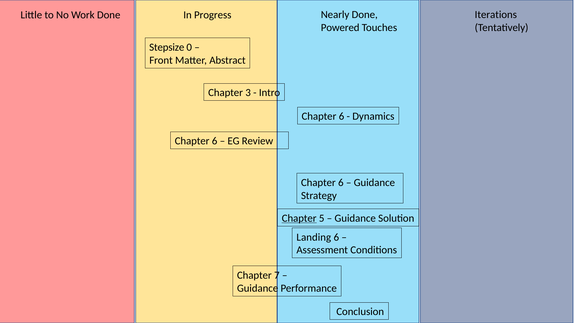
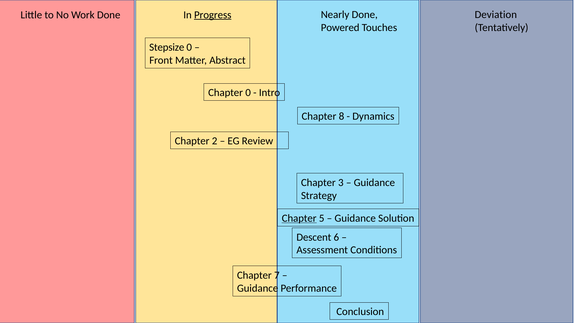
Iterations: Iterations -> Deviation (496, 15)
Progress underline: none -> present (213, 15)
Chapter 3: 3 -> 0 (248, 93)
6: 6 -> 8 (341, 116)
6: 6 -> 2 (215, 141)
6: 6 -> 3 (341, 182)
Landing: Landing -> Descent (314, 237)
